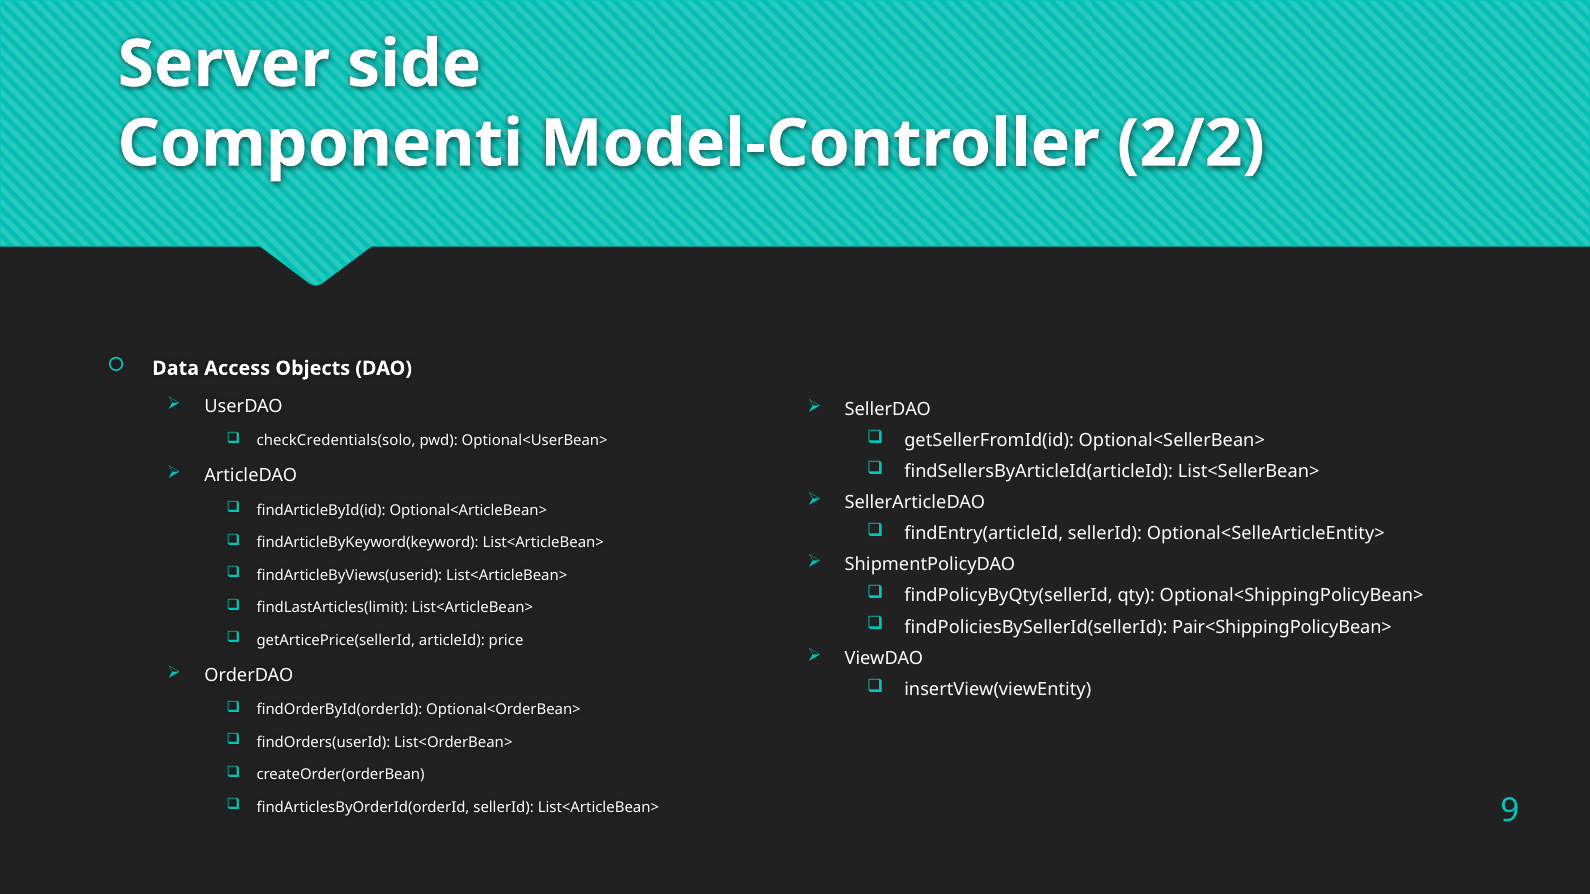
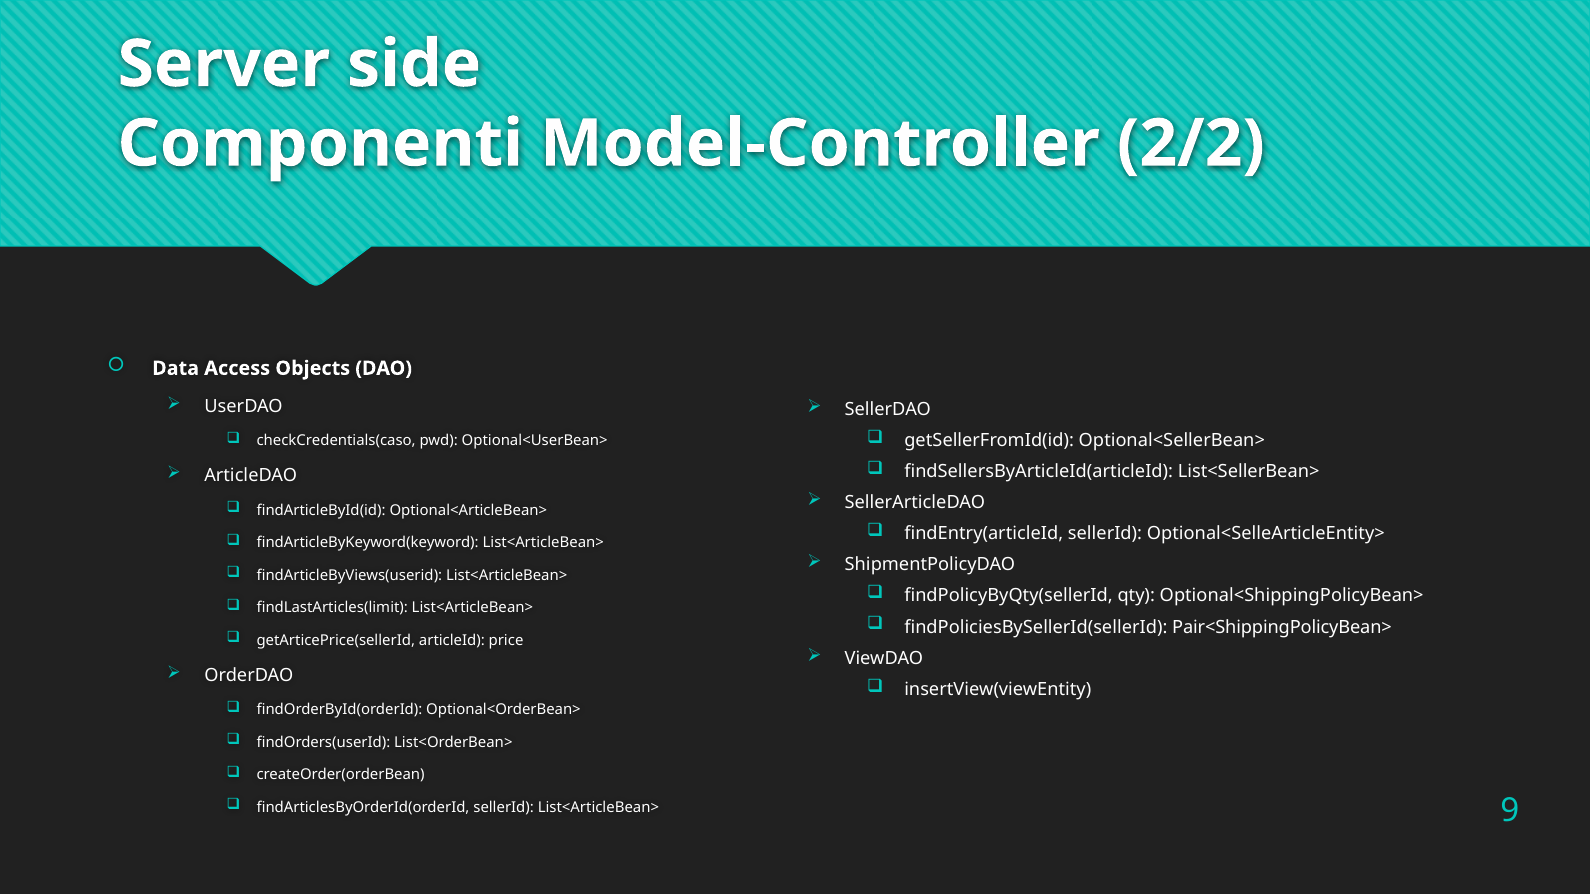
checkCredentials(solo: checkCredentials(solo -> checkCredentials(caso (336, 441)
